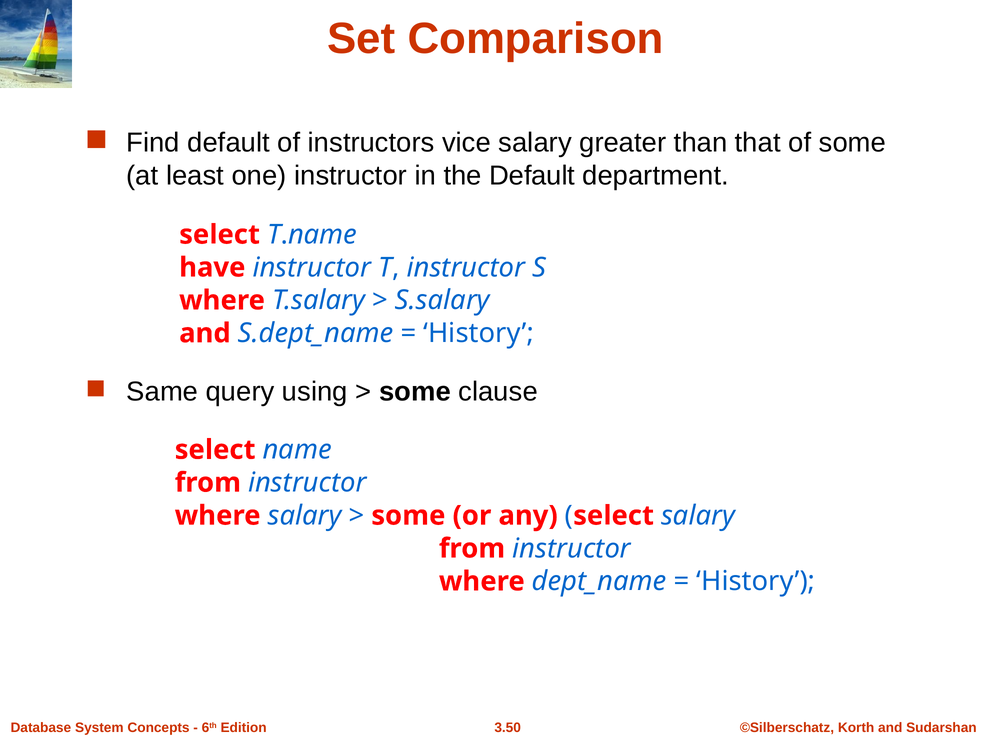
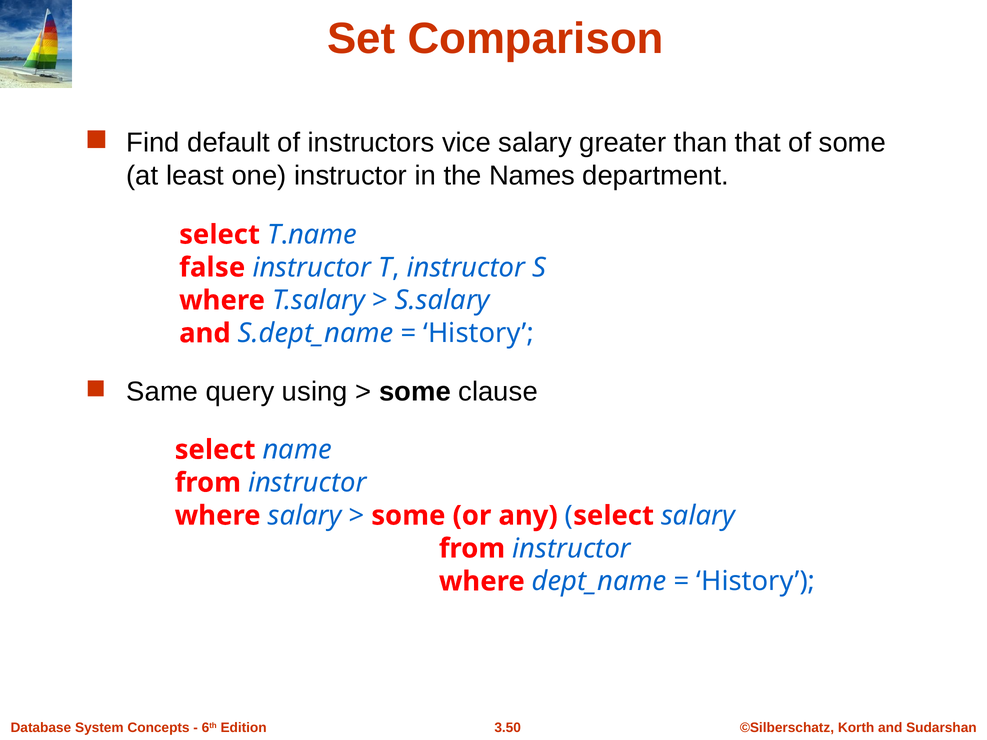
the Default: Default -> Names (532, 176)
have: have -> false (212, 268)
